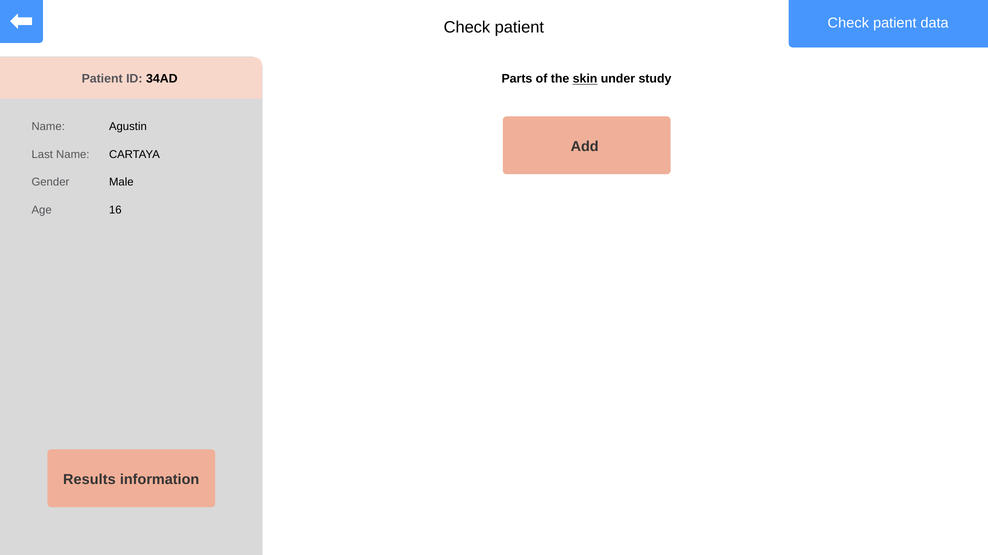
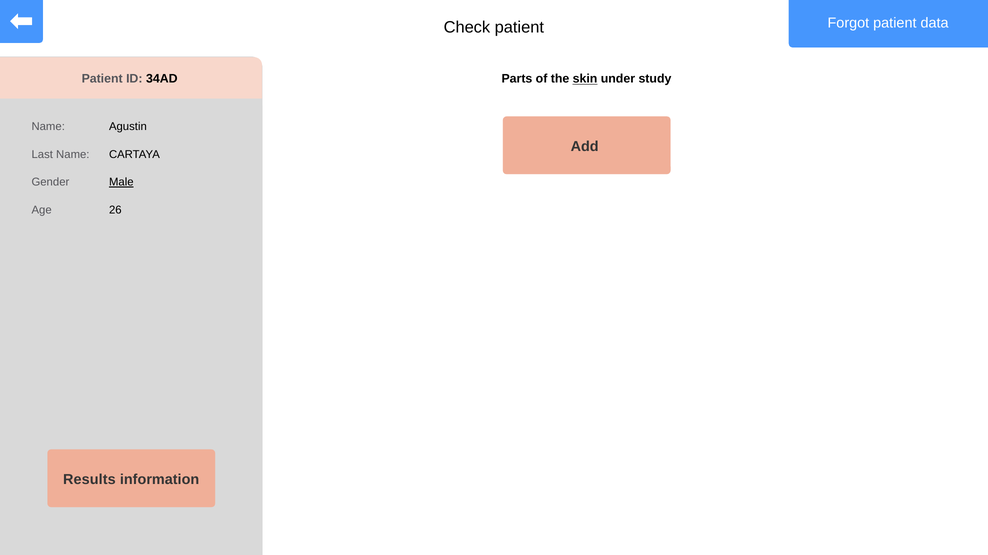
Check: Check -> Forgot (848, 23)
Male underline: none -> present (121, 182)
16: 16 -> 26 (115, 210)
